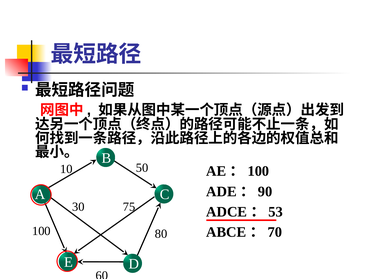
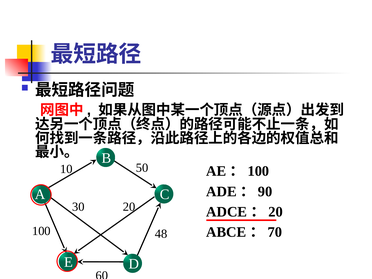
30 75: 75 -> 20 (129, 207)
53: 53 -> 20 (276, 212)
80: 80 -> 48 (161, 234)
